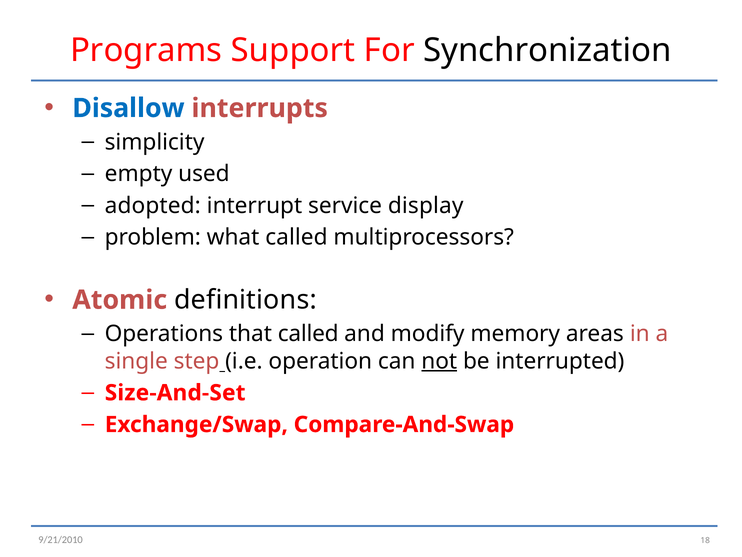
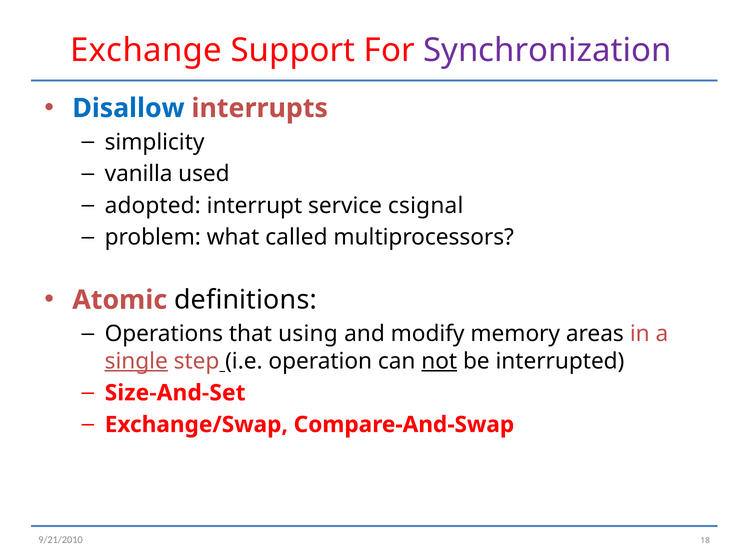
Programs: Programs -> Exchange (146, 51)
Synchronization colour: black -> purple (547, 51)
empty: empty -> vanilla (139, 174)
display: display -> csignal (426, 205)
that called: called -> using (308, 334)
single underline: none -> present (136, 361)
